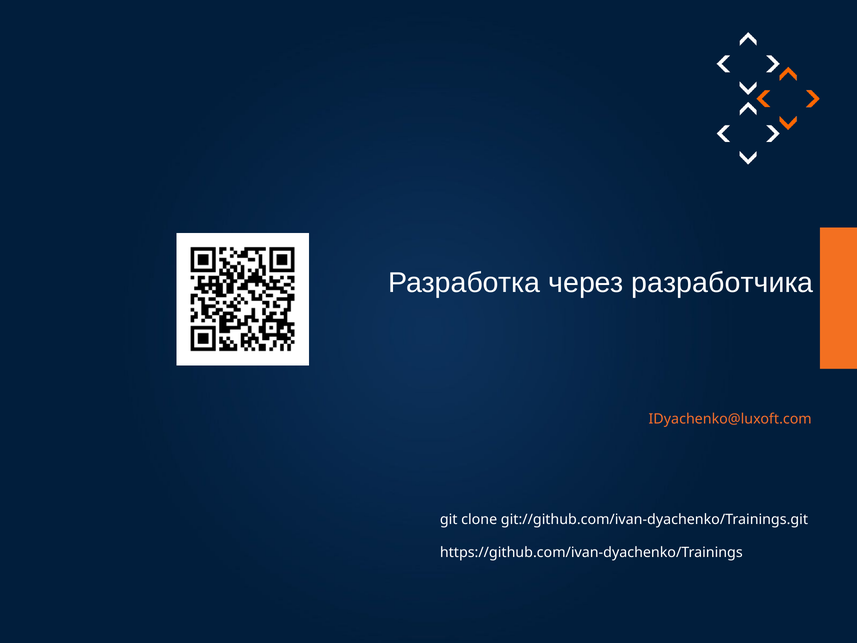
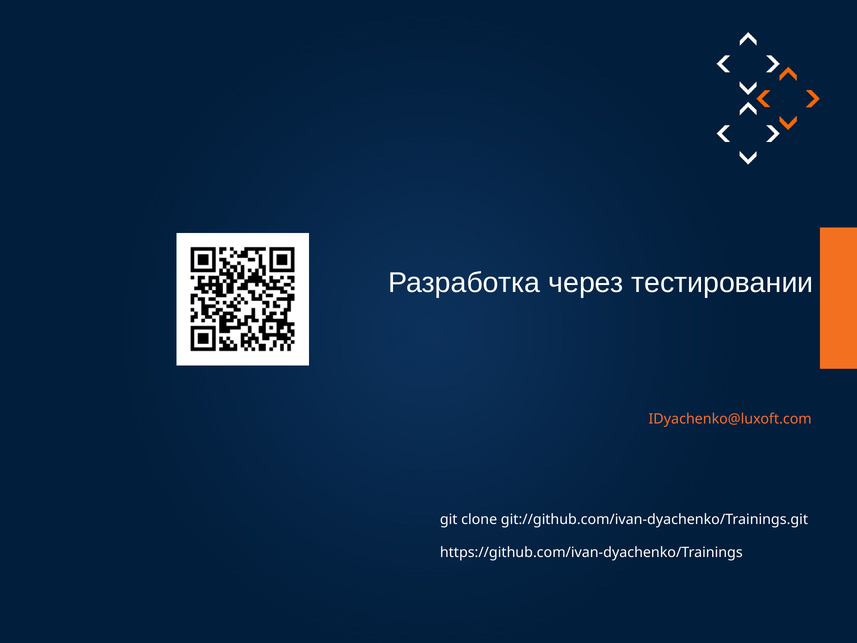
разработчика: разработчика -> тестировании (722, 283)
